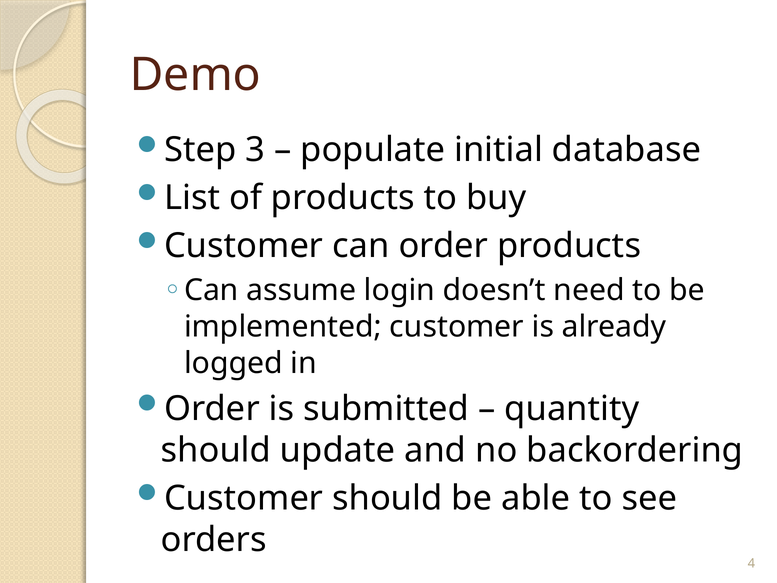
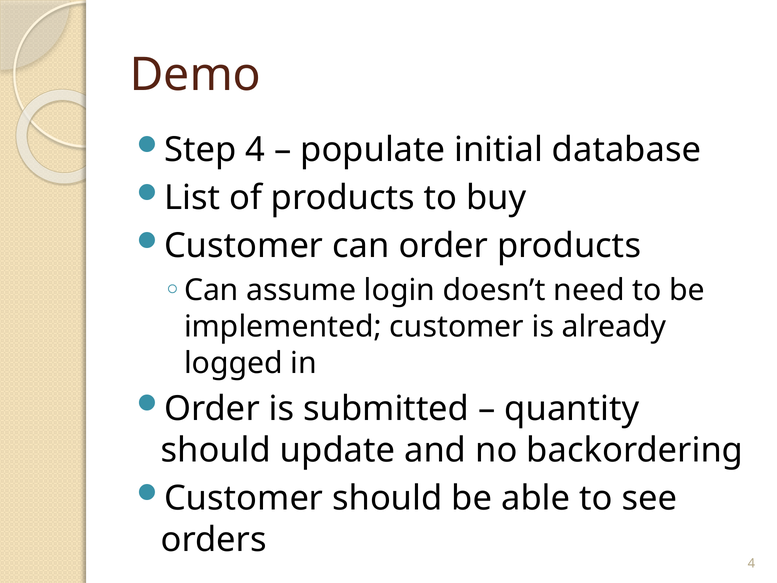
Step 3: 3 -> 4 (255, 150)
